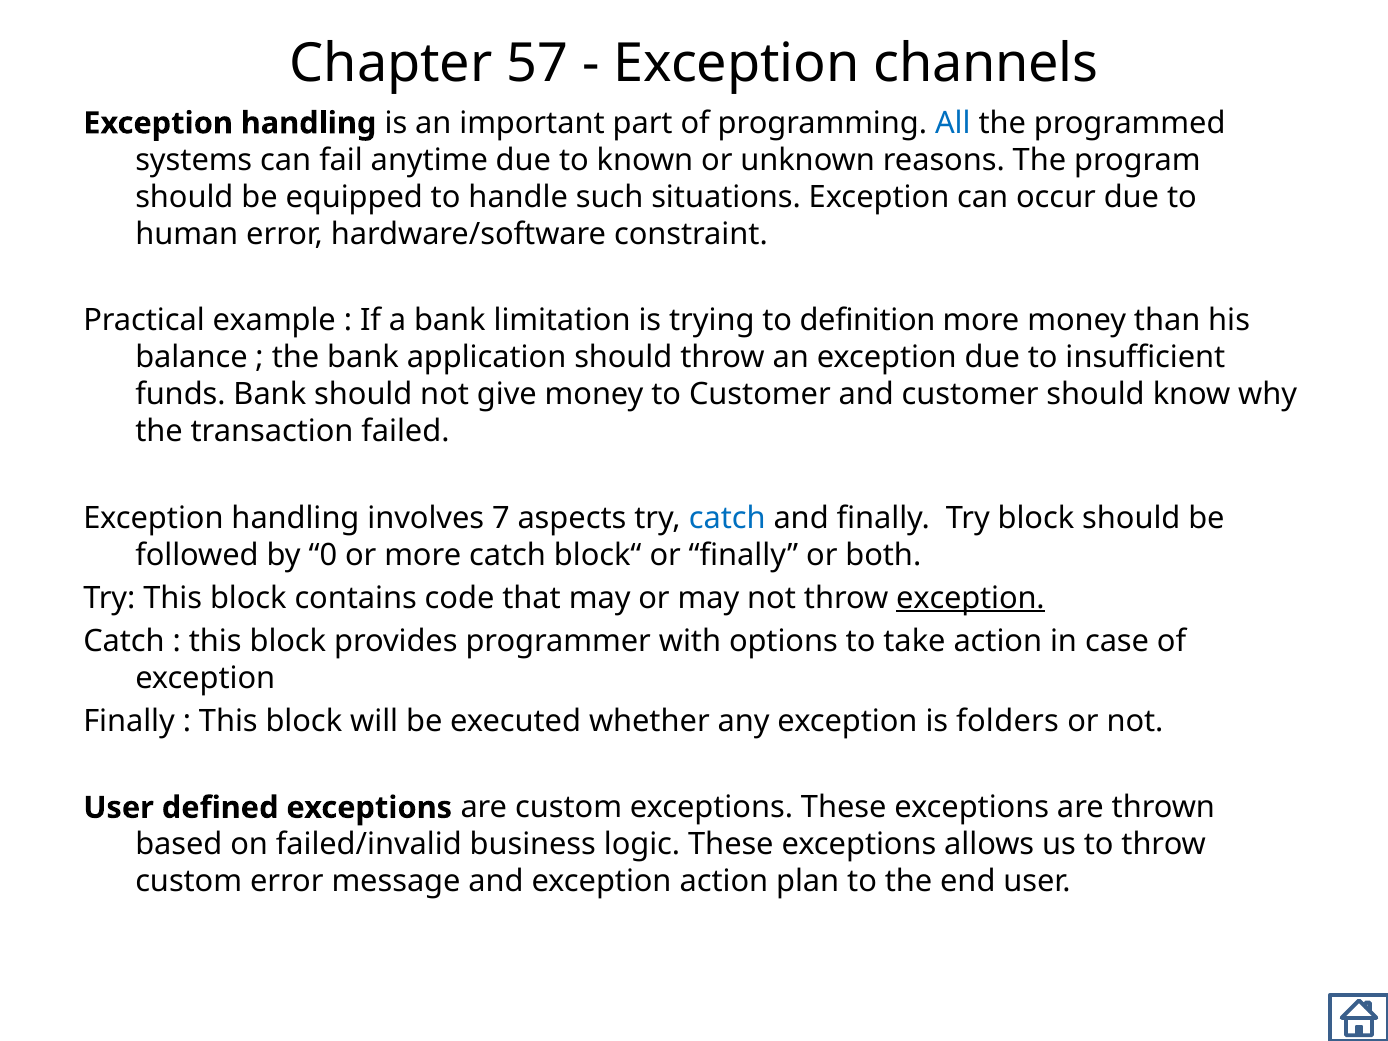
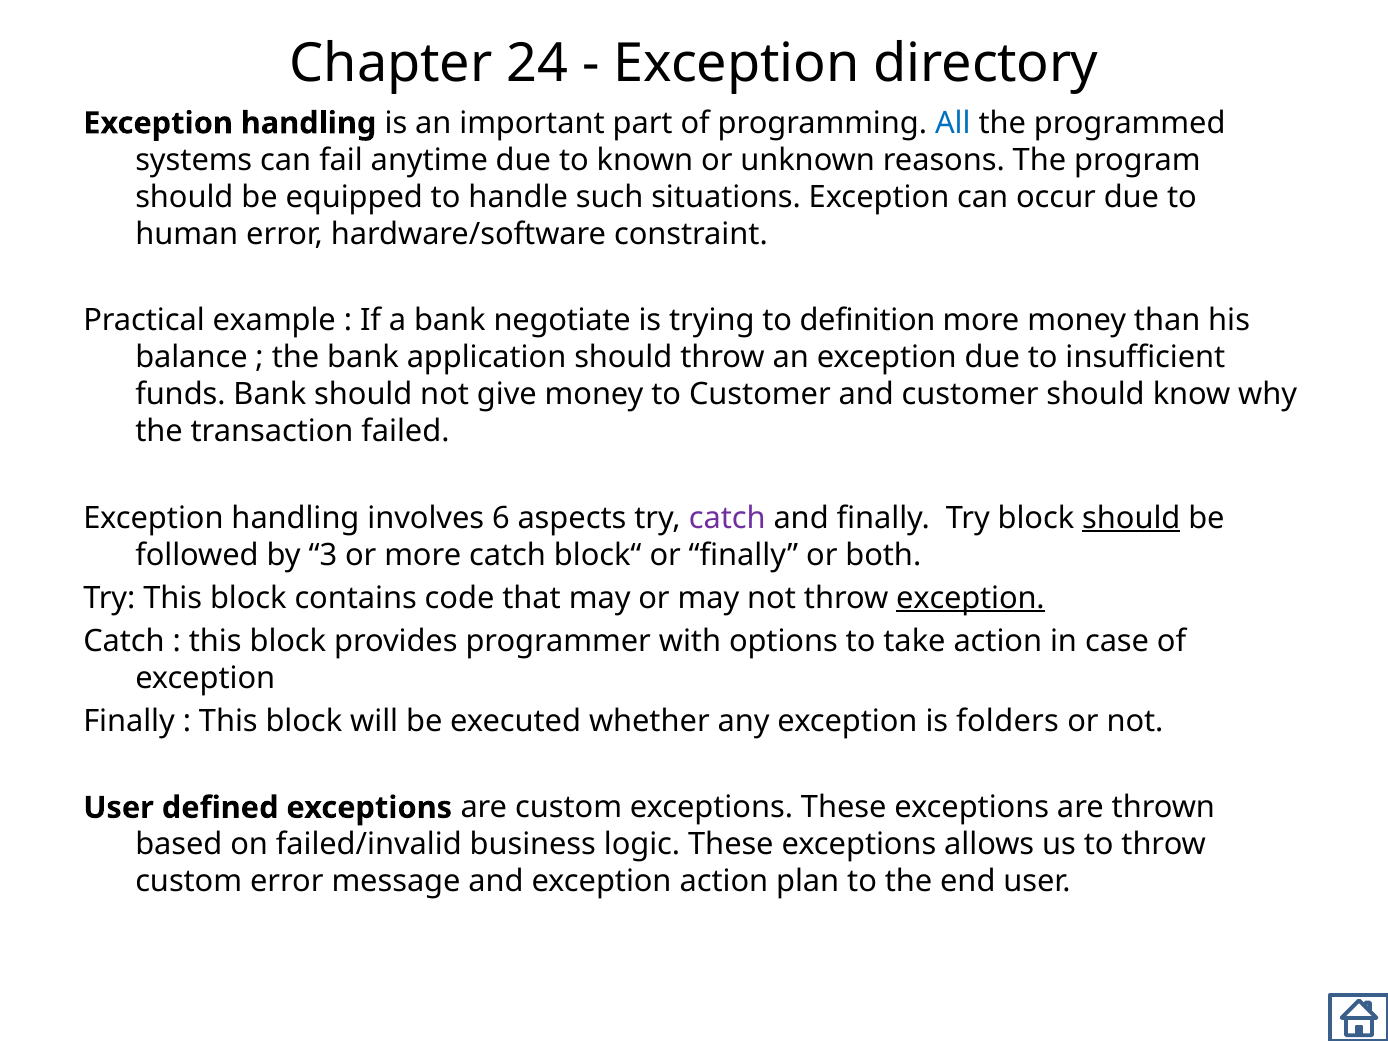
57: 57 -> 24 (537, 64)
channels: channels -> directory (986, 64)
limitation: limitation -> negotiate (562, 321)
7: 7 -> 6 (501, 518)
catch colour: blue -> purple (727, 518)
should underline: none -> present (1131, 518)
0: 0 -> 3 (323, 555)
